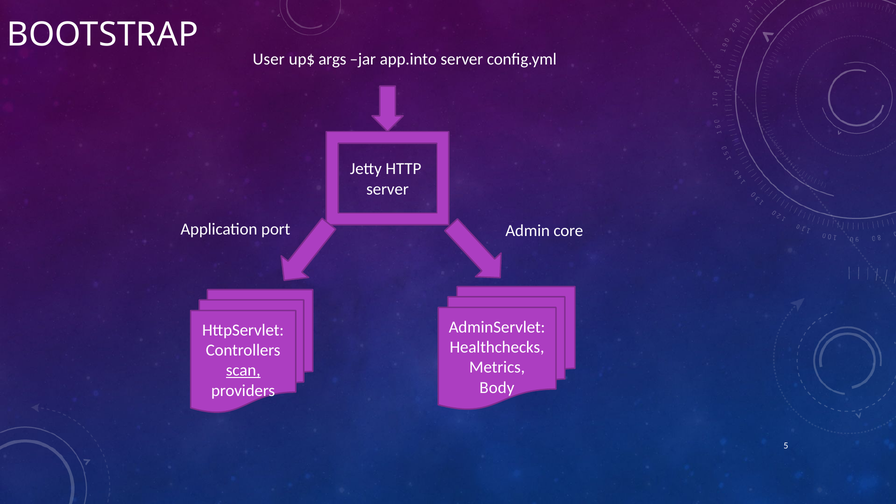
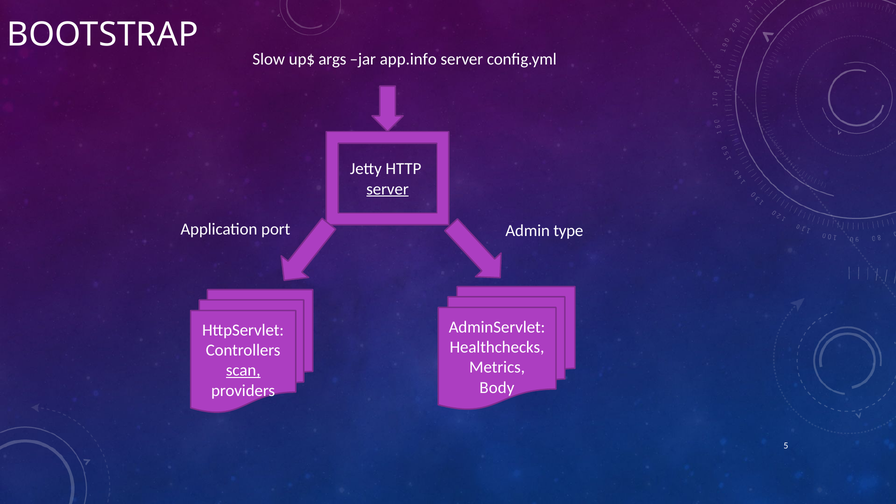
User: User -> Slow (269, 59)
app.into: app.into -> app.info (408, 59)
server underline: none -> present (388, 189)
core: core -> type (568, 231)
